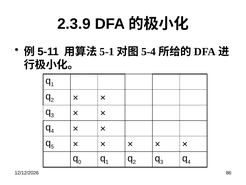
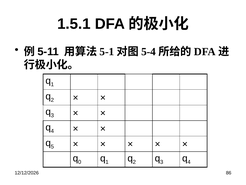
2.3.9: 2.3.9 -> 1.5.1 (74, 24)
